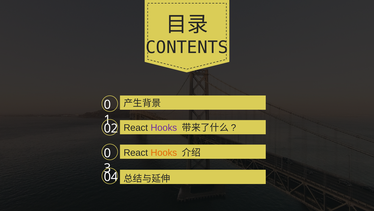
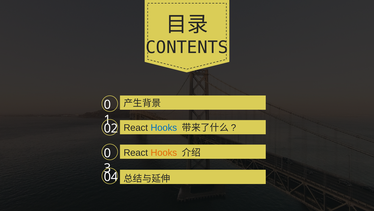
Hooks colour: purple -> blue (164, 127)
